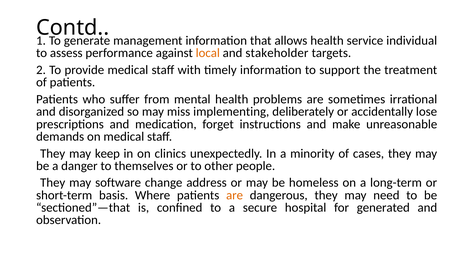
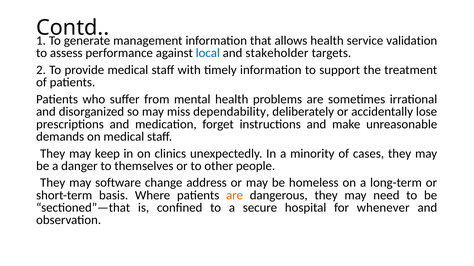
individual: individual -> validation (412, 41)
local colour: orange -> blue (208, 53)
implementing: implementing -> dependability (231, 112)
generated: generated -> whenever (383, 208)
